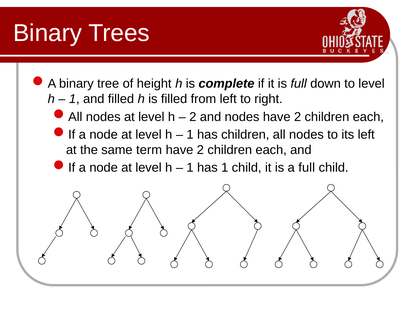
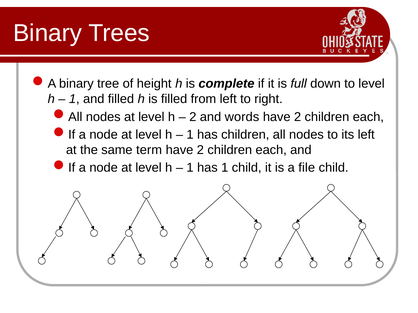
and nodes: nodes -> words (242, 117)
a full: full -> file (307, 168)
